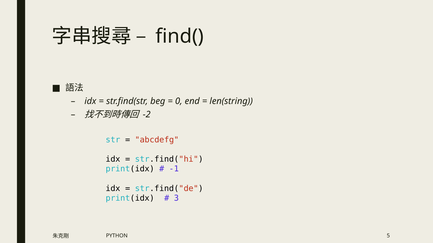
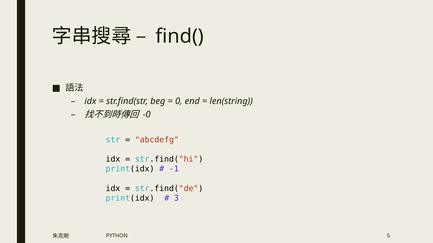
-2: -2 -> -0 (147, 115)
